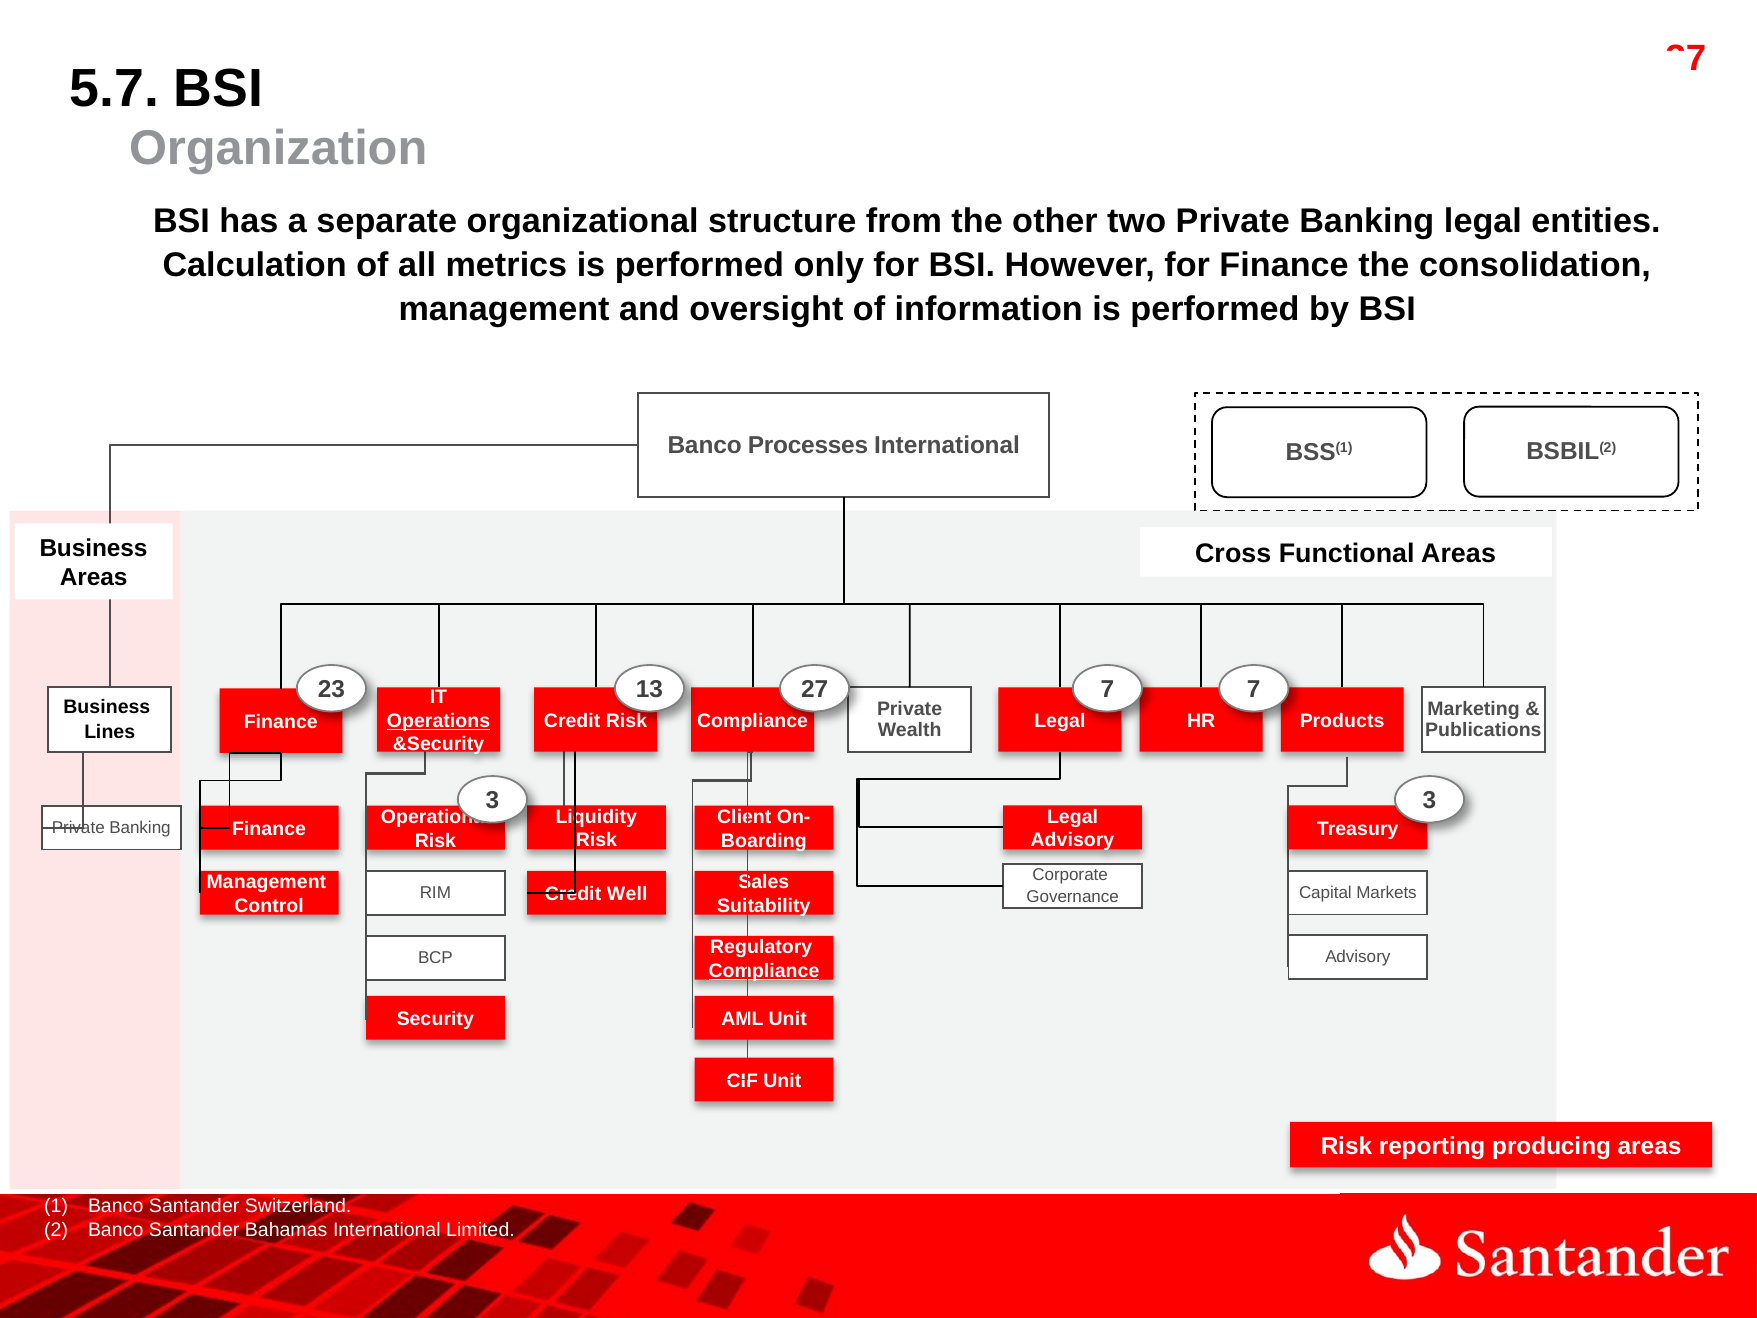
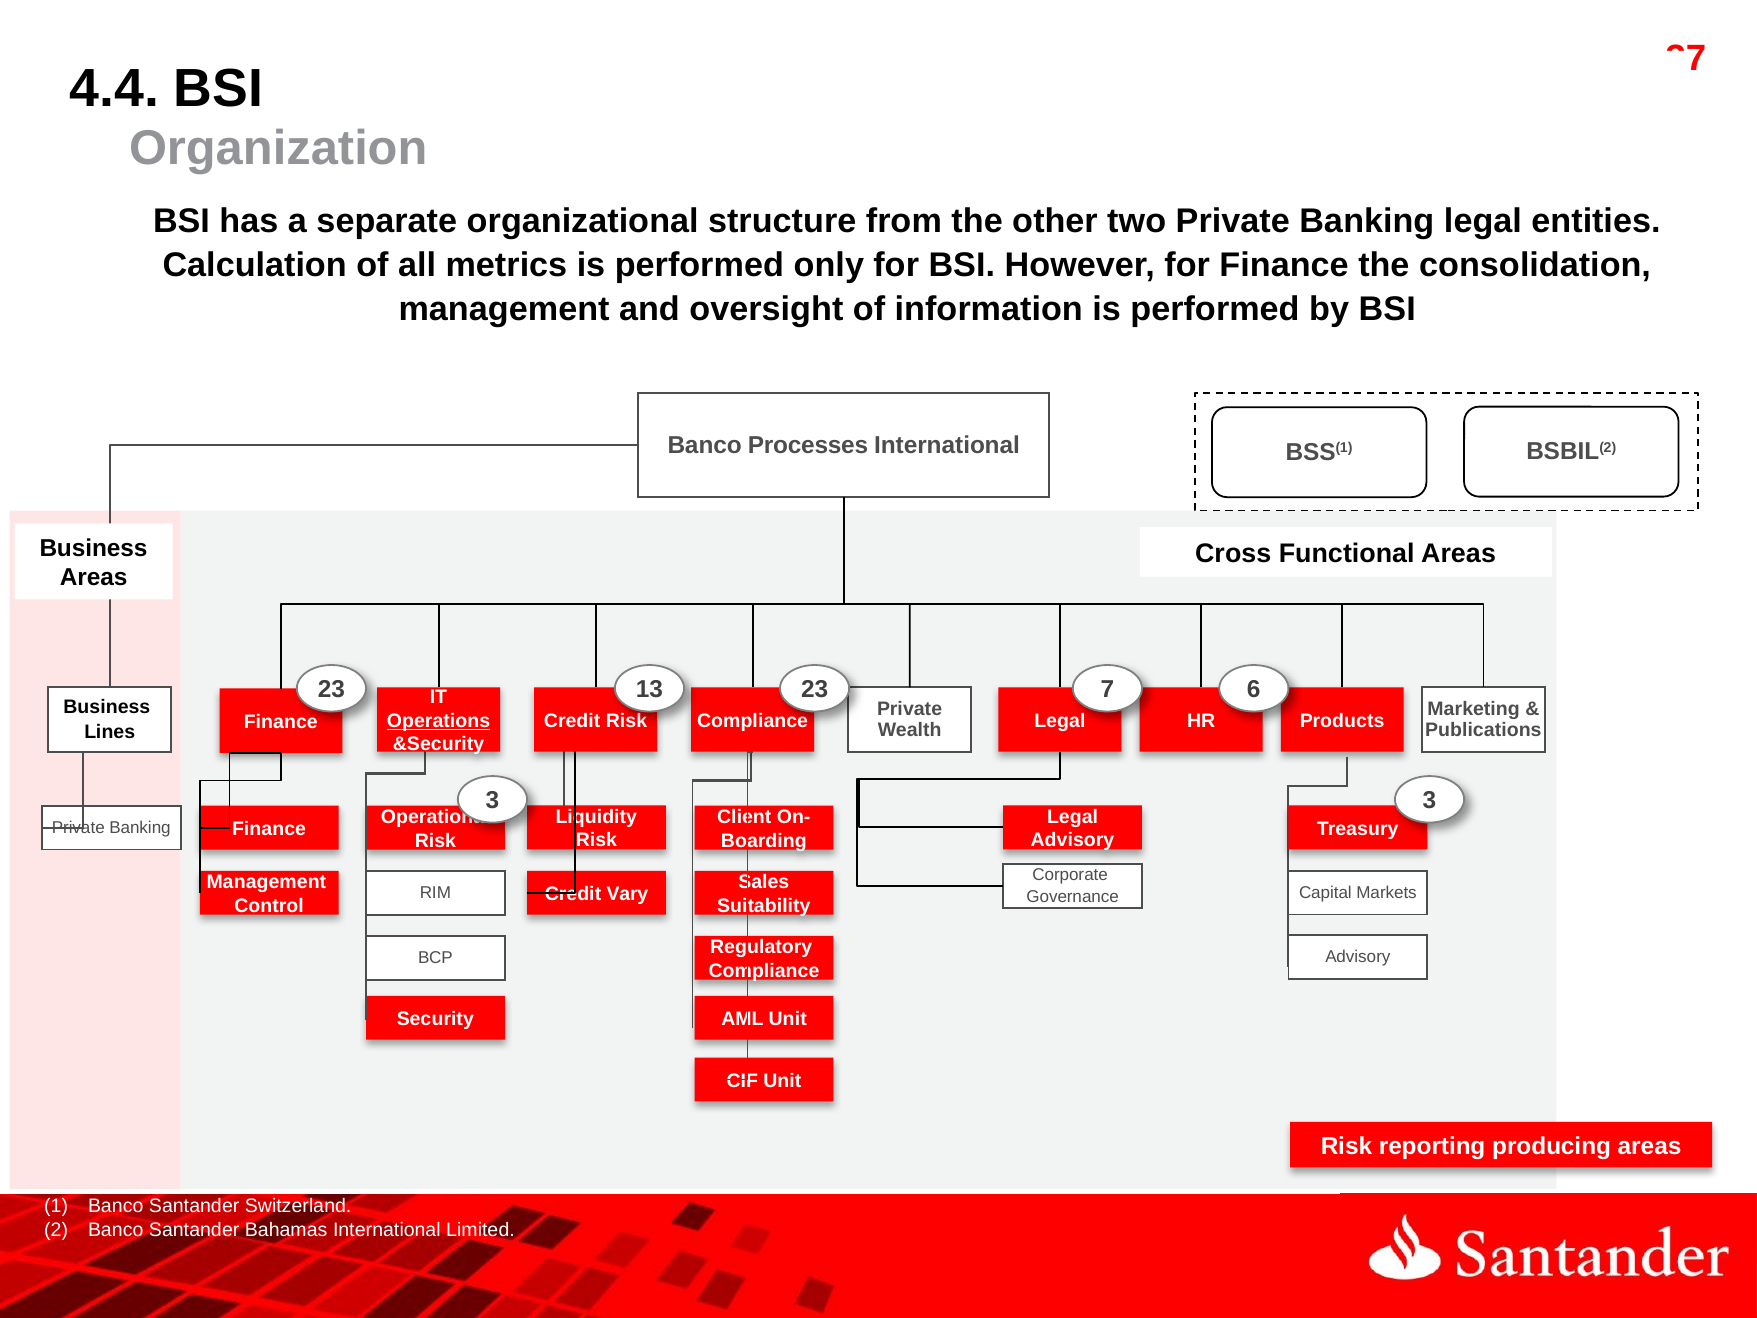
5.7: 5.7 -> 4.4 (114, 88)
13 27: 27 -> 23 (815, 690)
7 7: 7 -> 6 (1254, 690)
Well: Well -> Vary (627, 894)
Compliance underline: present -> none (764, 971)
